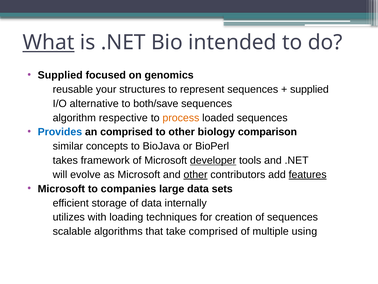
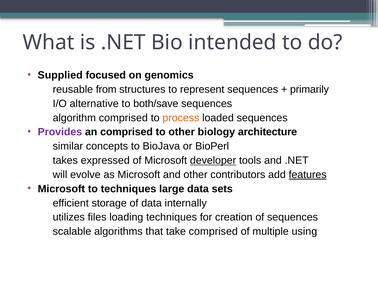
What underline: present -> none (49, 42)
your: your -> from (106, 89)
supplied: supplied -> primarily (309, 89)
respective: respective -> comprised (123, 118)
Provides colour: blue -> purple (60, 132)
comparison: comparison -> architecture (268, 132)
framework: framework -> expressed (105, 160)
other underline: present -> none (196, 174)
to companies: companies -> techniques (129, 189)
with: with -> files (97, 217)
